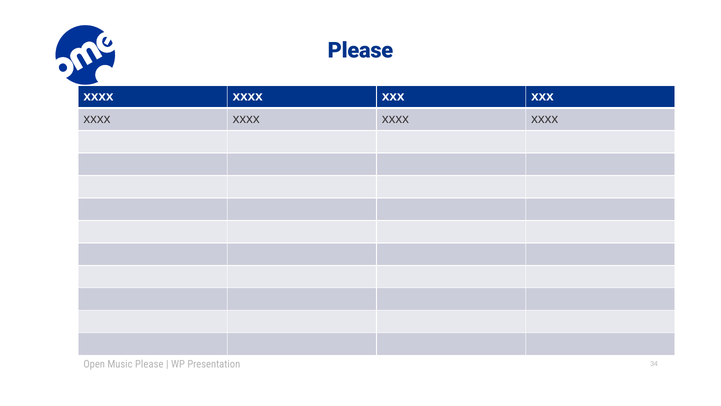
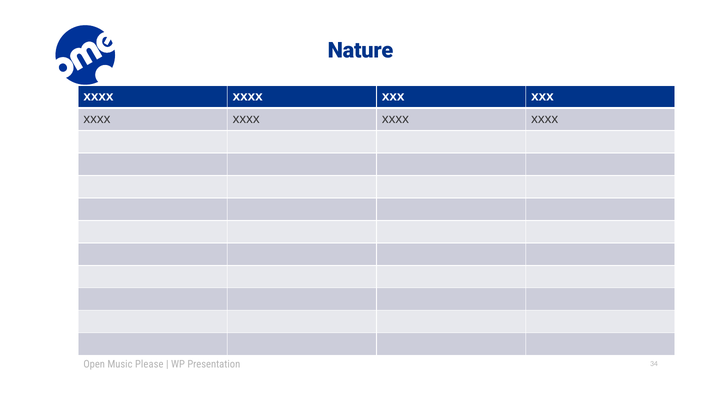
Please: Please -> Nature (360, 50)
